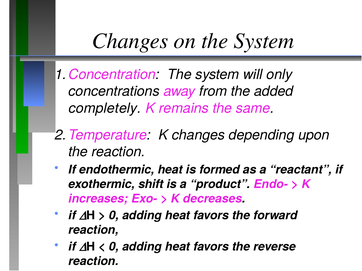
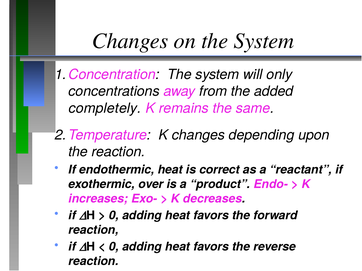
formed: formed -> correct (219, 170)
shift: shift -> over (151, 184)
